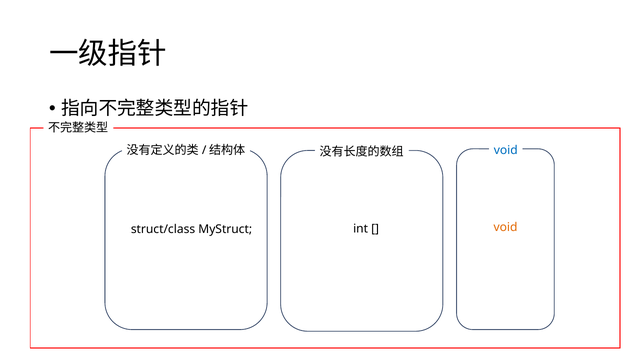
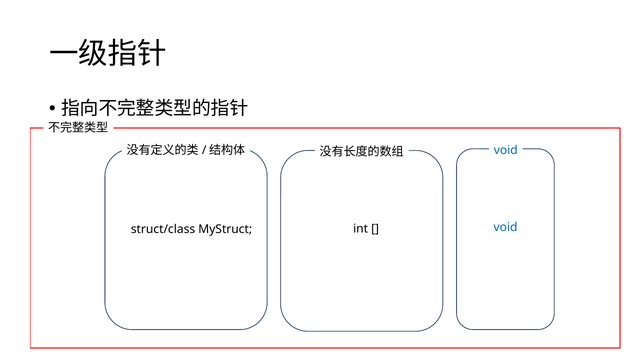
void colour: orange -> blue (505, 227)
